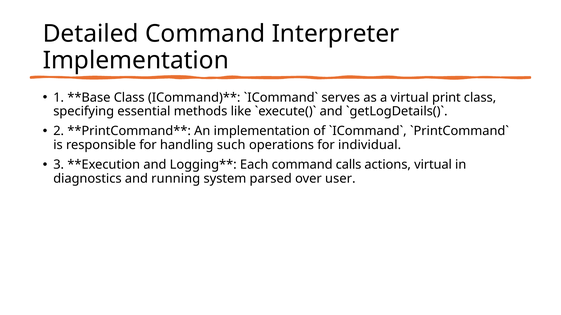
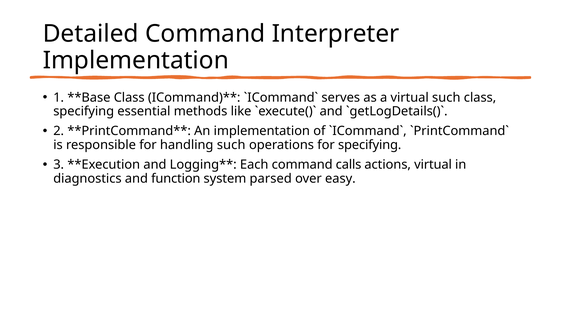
virtual print: print -> such (446, 98)
for individual: individual -> specifying (370, 145)
running: running -> function (176, 179)
user: user -> easy (340, 179)
